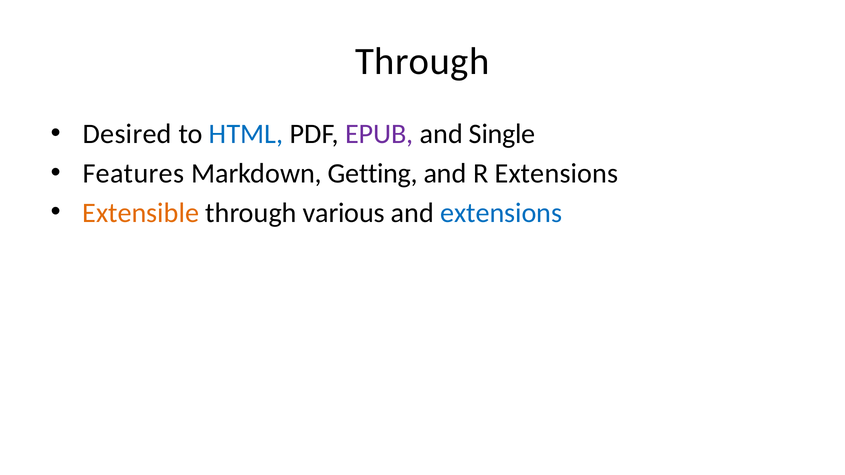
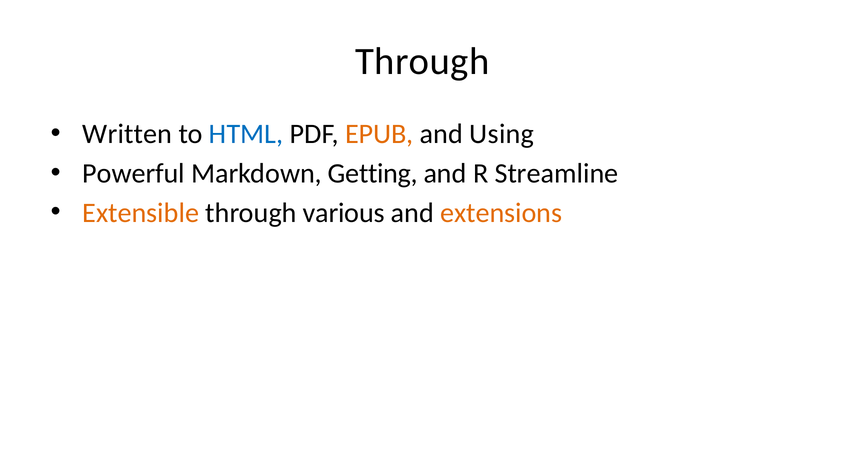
Desired: Desired -> Written (127, 134)
EPUB colour: purple -> orange (379, 134)
Single: Single -> Using (502, 134)
Features: Features -> Powerful (134, 173)
R Extensions: Extensions -> Streamline (557, 173)
extensions colour: blue -> orange (501, 213)
